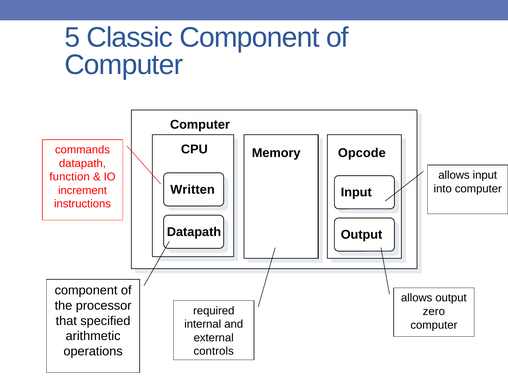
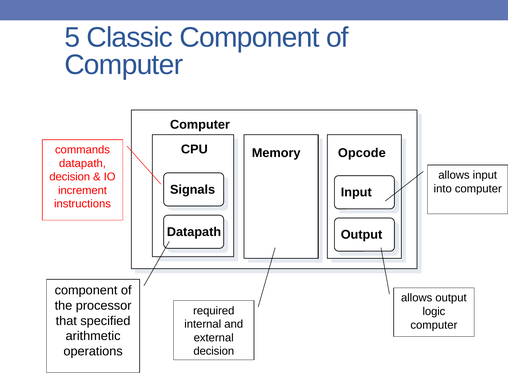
function: function -> decision (70, 177)
Written: Written -> Signals (193, 190)
zero: zero -> logic (434, 311)
controls: controls -> decision (214, 351)
